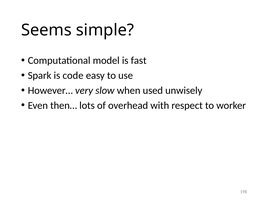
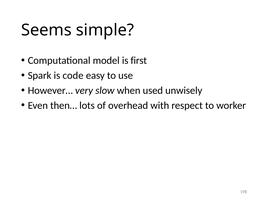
fast: fast -> first (139, 60)
